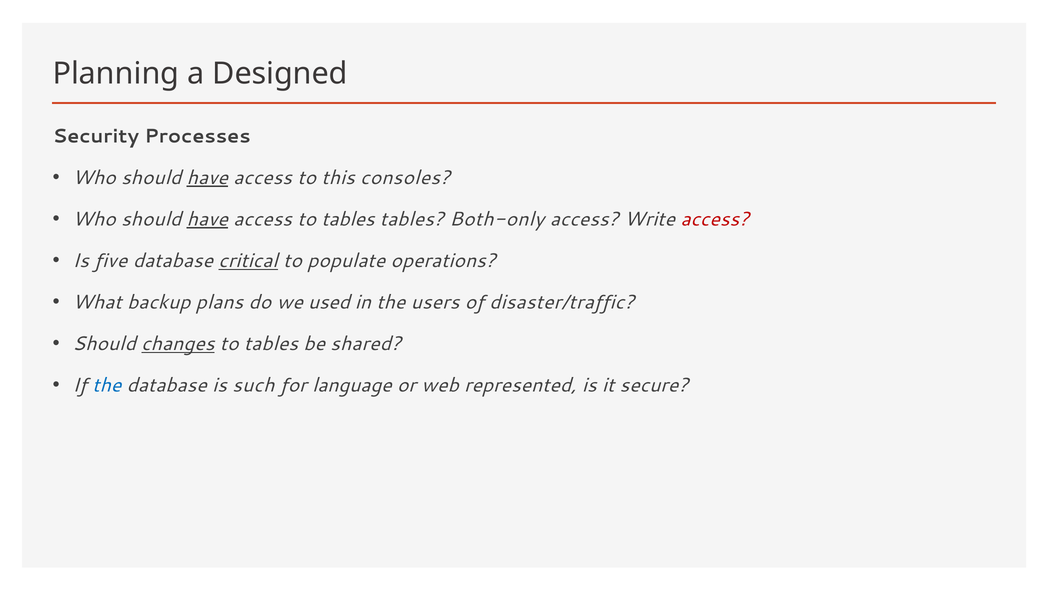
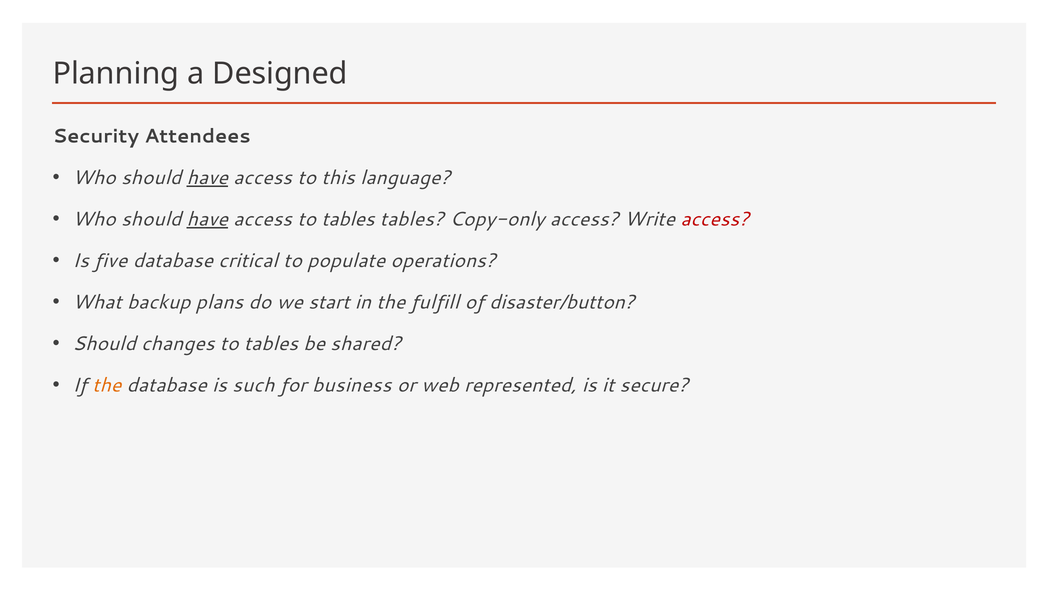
Processes: Processes -> Attendees (198, 136)
consoles: consoles -> language (405, 178)
Both-only: Both-only -> Copy-only (497, 219)
critical underline: present -> none (248, 261)
used: used -> start (329, 302)
users: users -> fulfill (435, 302)
disaster/traffic: disaster/traffic -> disaster/button (562, 302)
changes underline: present -> none (178, 344)
the colour: blue -> orange (107, 385)
language: language -> business (352, 385)
